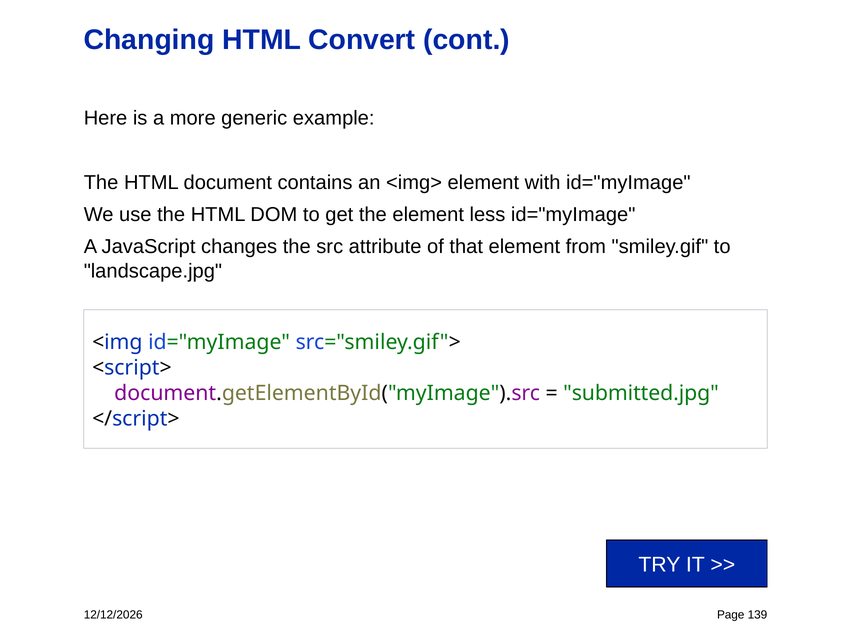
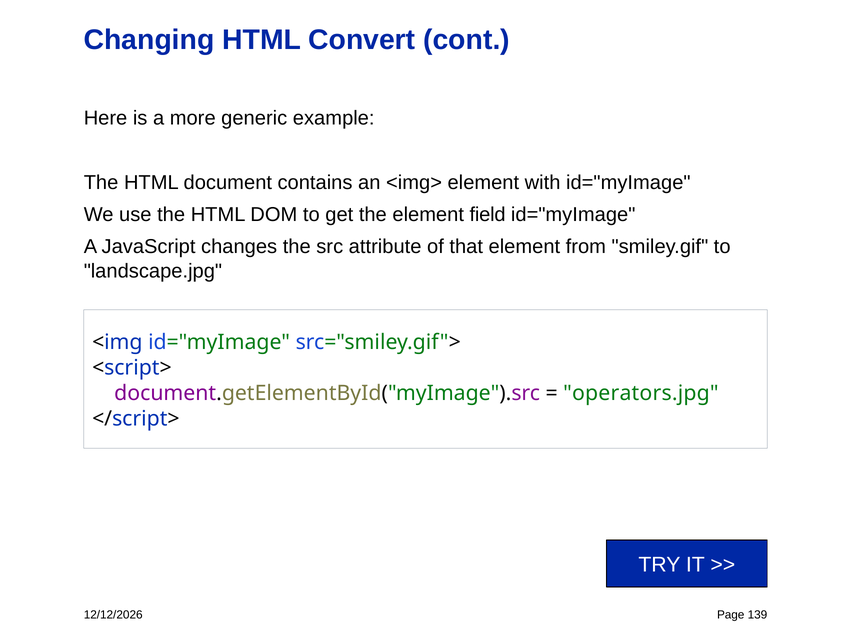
less: less -> field (488, 215)
submitted.jpg: submitted.jpg -> operators.jpg (641, 393)
